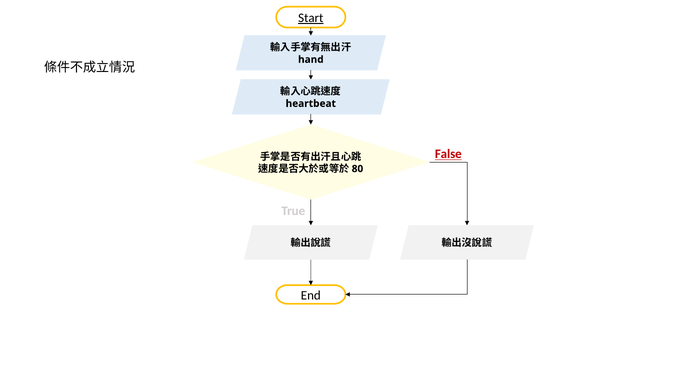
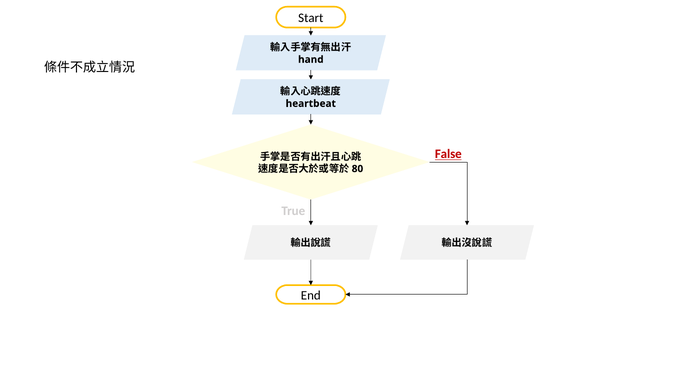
Start underline: present -> none (311, 18)
